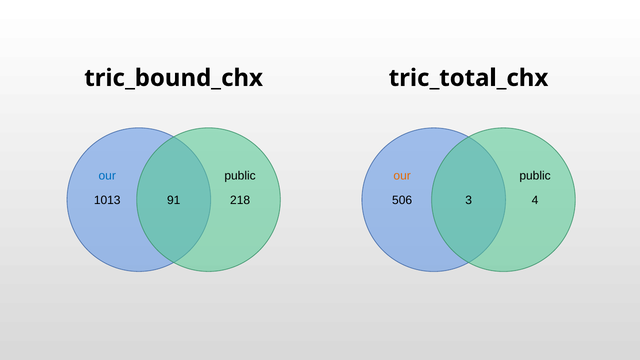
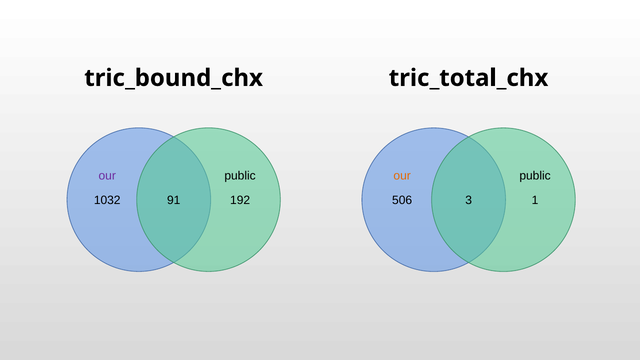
our colour: blue -> purple (107, 176)
1013: 1013 -> 1032 (107, 200)
218: 218 -> 192 (240, 200)
4: 4 -> 1 (535, 200)
